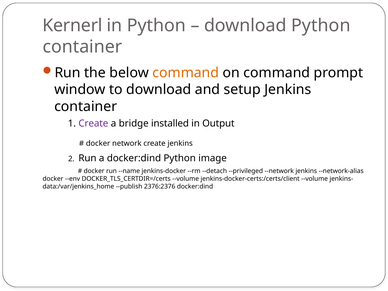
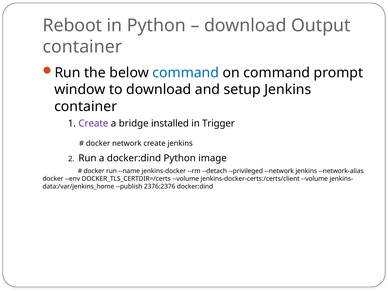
Kernerl: Kernerl -> Reboot (72, 25)
download Python: Python -> Output (321, 25)
command colour: orange -> blue (186, 73)
Output: Output -> Trigger (218, 124)
